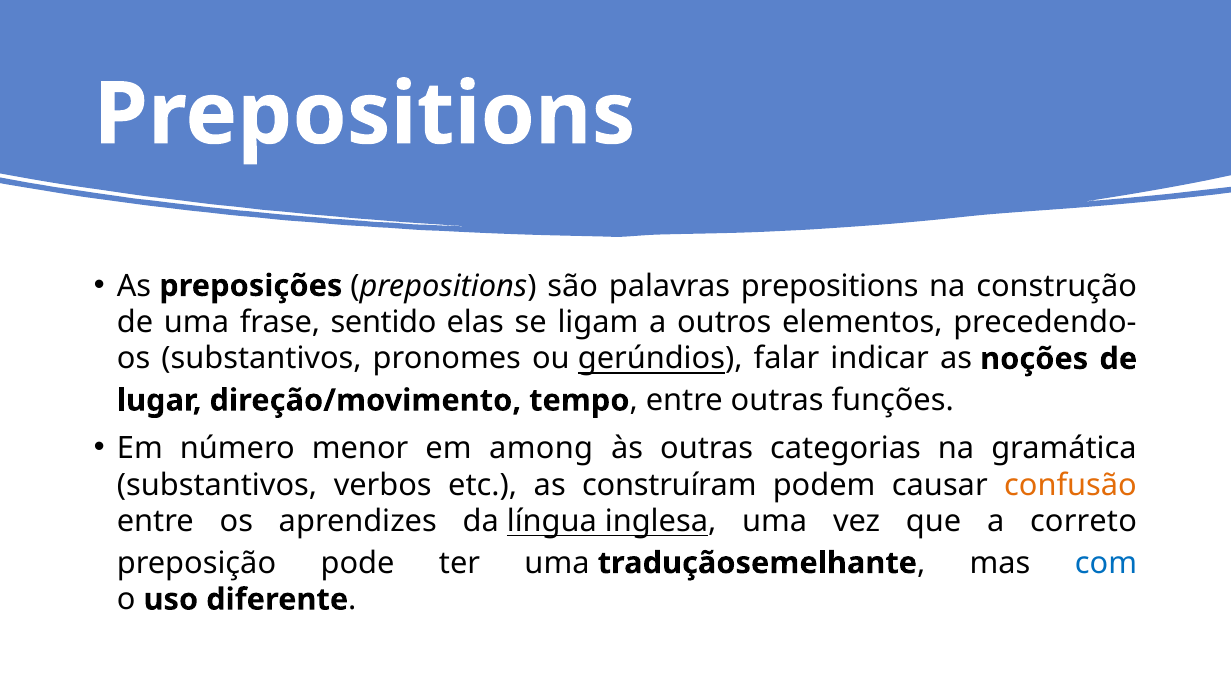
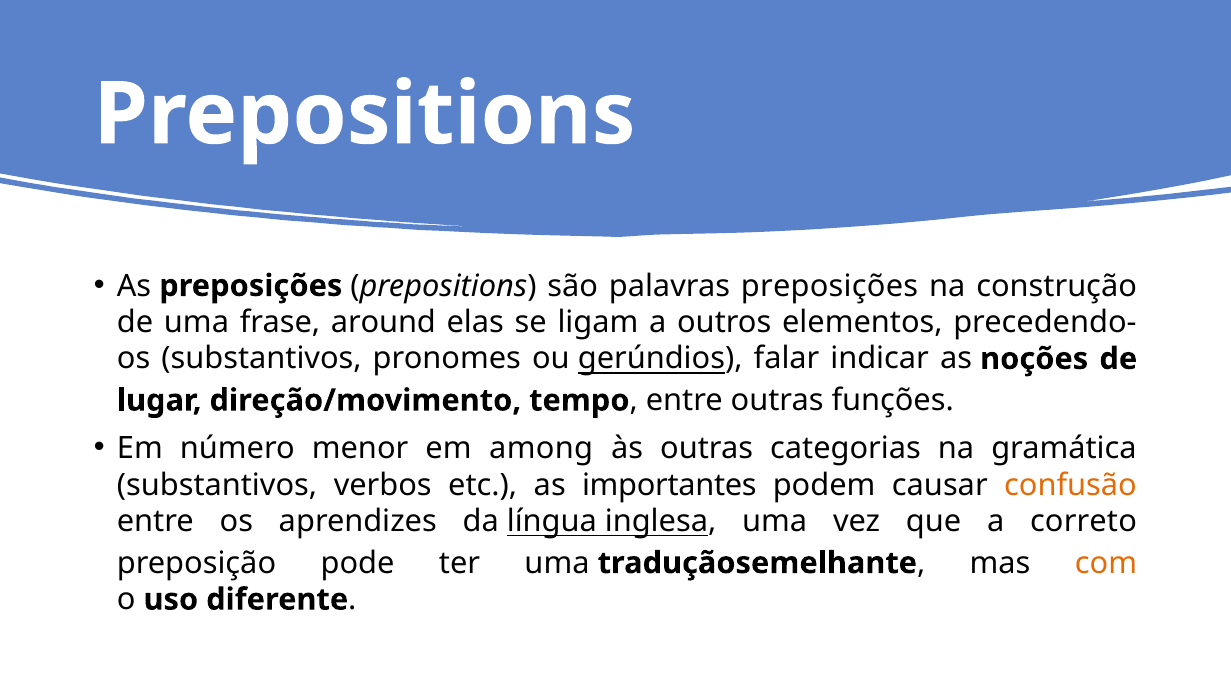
palavras prepositions: prepositions -> preposições (830, 286)
sentido: sentido -> around (383, 323)
construíram: construíram -> importantes (669, 485)
com colour: blue -> orange (1106, 563)
